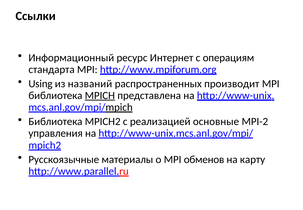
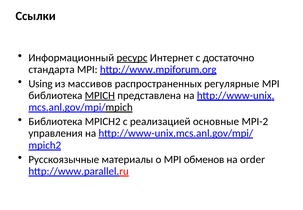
ресурс underline: none -> present (132, 58)
операциям: операциям -> достаточно (229, 58)
названий: названий -> массивов (90, 84)
производит: производит -> регулярные (232, 84)
карту: карту -> order (253, 159)
